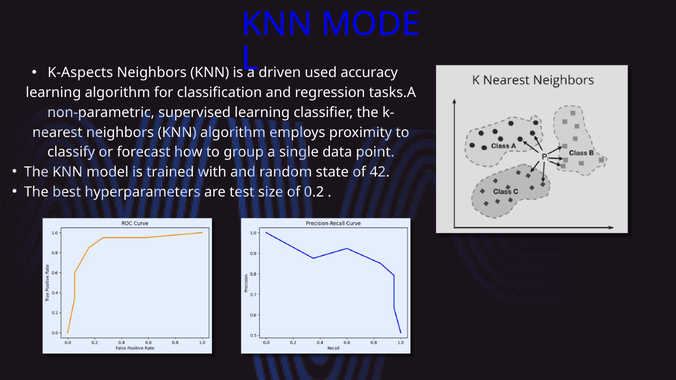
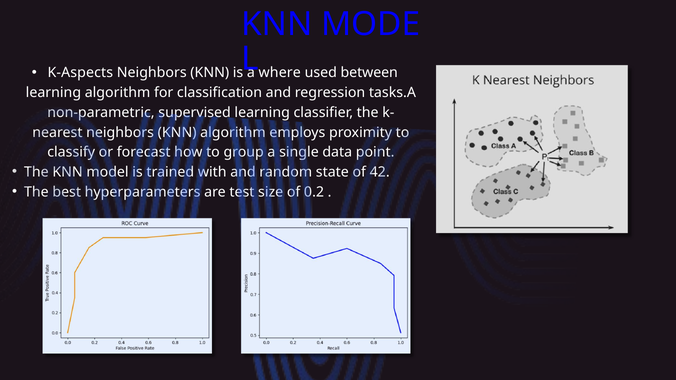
driven: driven -> where (280, 73)
accuracy: accuracy -> between (369, 73)
